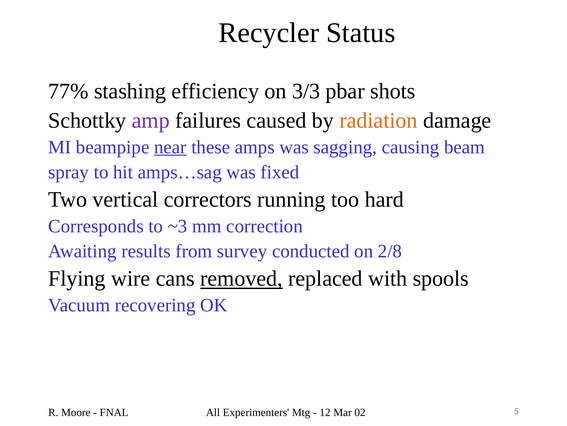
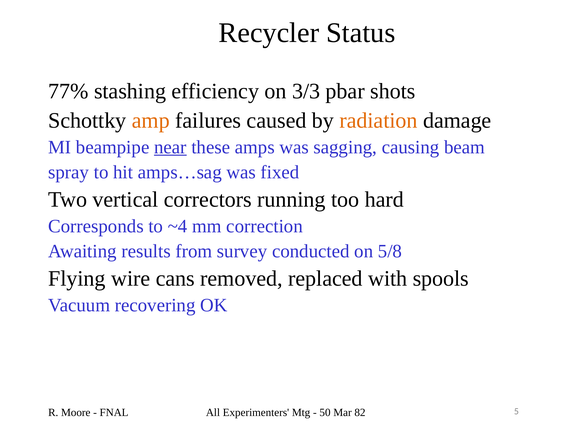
amp colour: purple -> orange (151, 120)
~3: ~3 -> ~4 (178, 226)
2/8: 2/8 -> 5/8 (390, 251)
removed underline: present -> none (241, 278)
12: 12 -> 50 (325, 412)
02: 02 -> 82 (360, 412)
